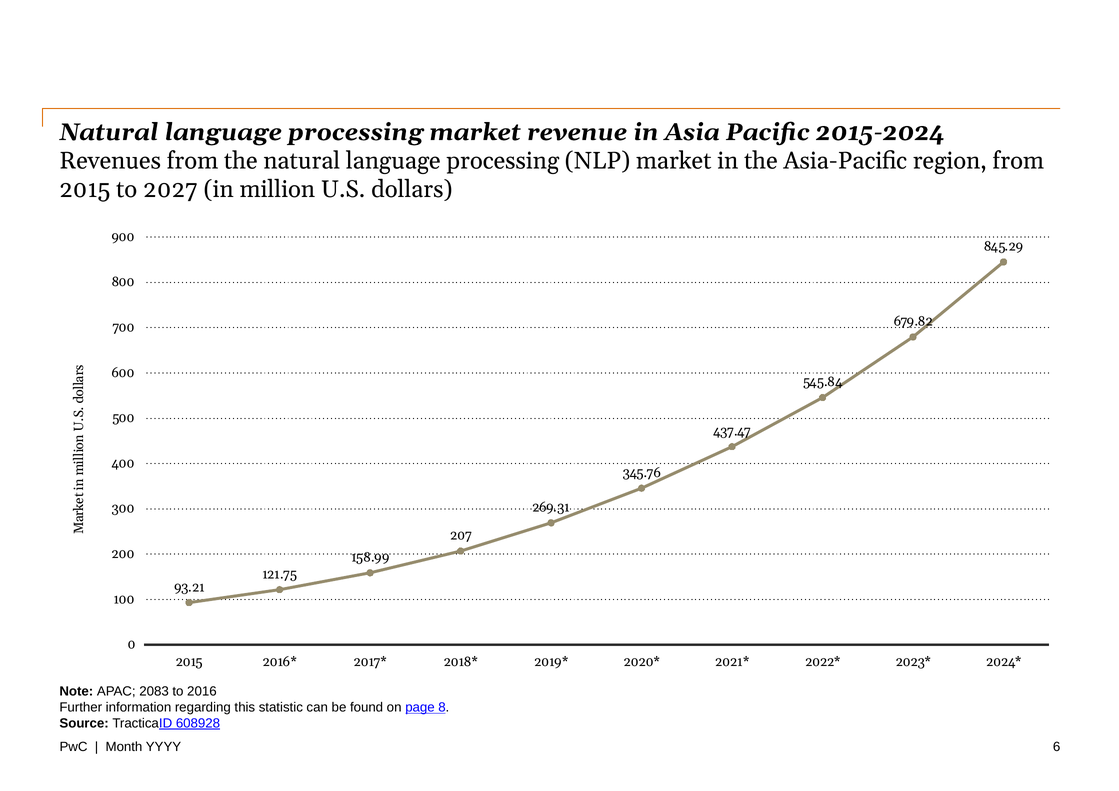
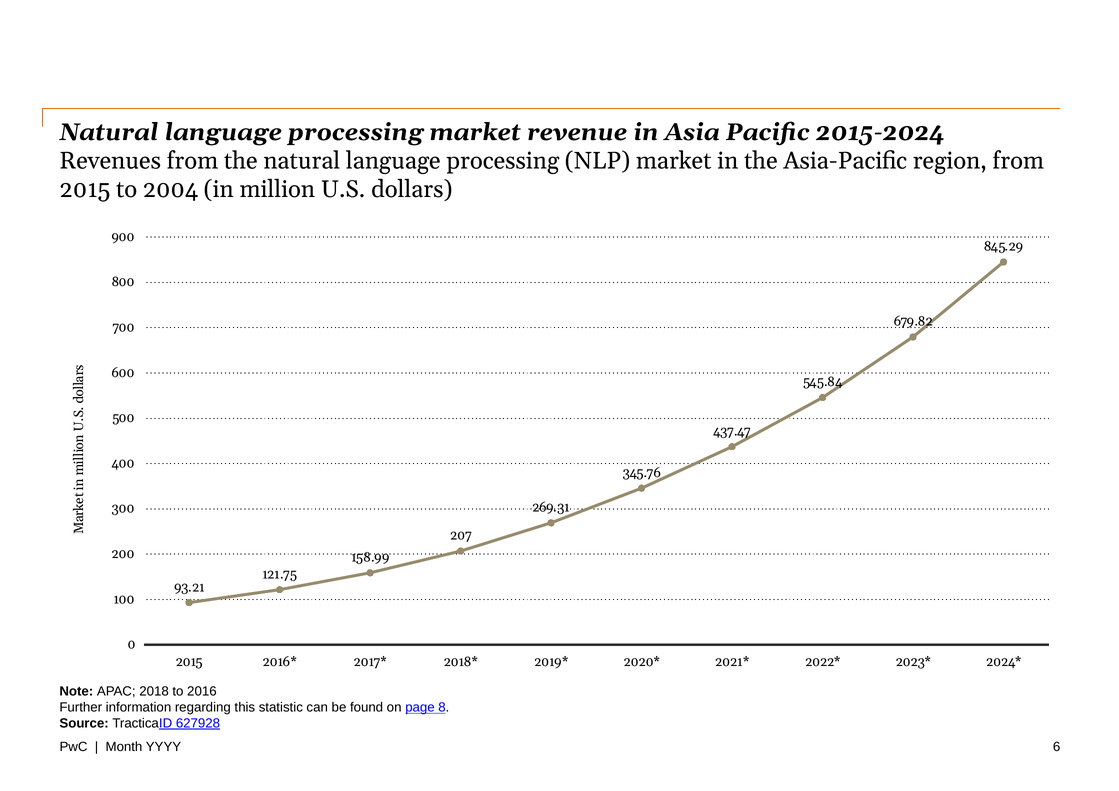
2027: 2027 -> 2004 (171, 190)
2083: 2083 -> 2018 (154, 692)
608928: 608928 -> 627928 (198, 723)
